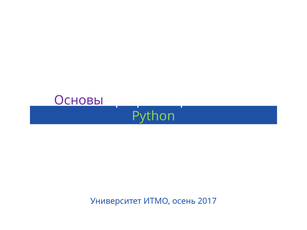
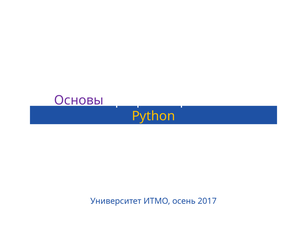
Python colour: light green -> yellow (154, 116)
